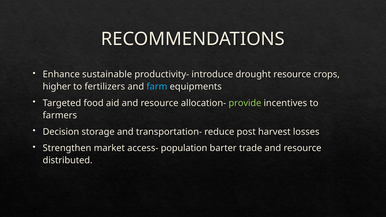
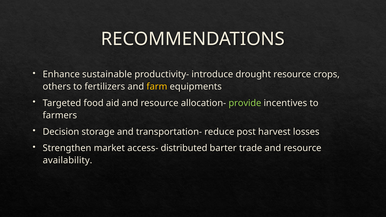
higher: higher -> others (57, 87)
farm colour: light blue -> yellow (157, 87)
population: population -> distributed (184, 148)
distributed: distributed -> availability (67, 160)
